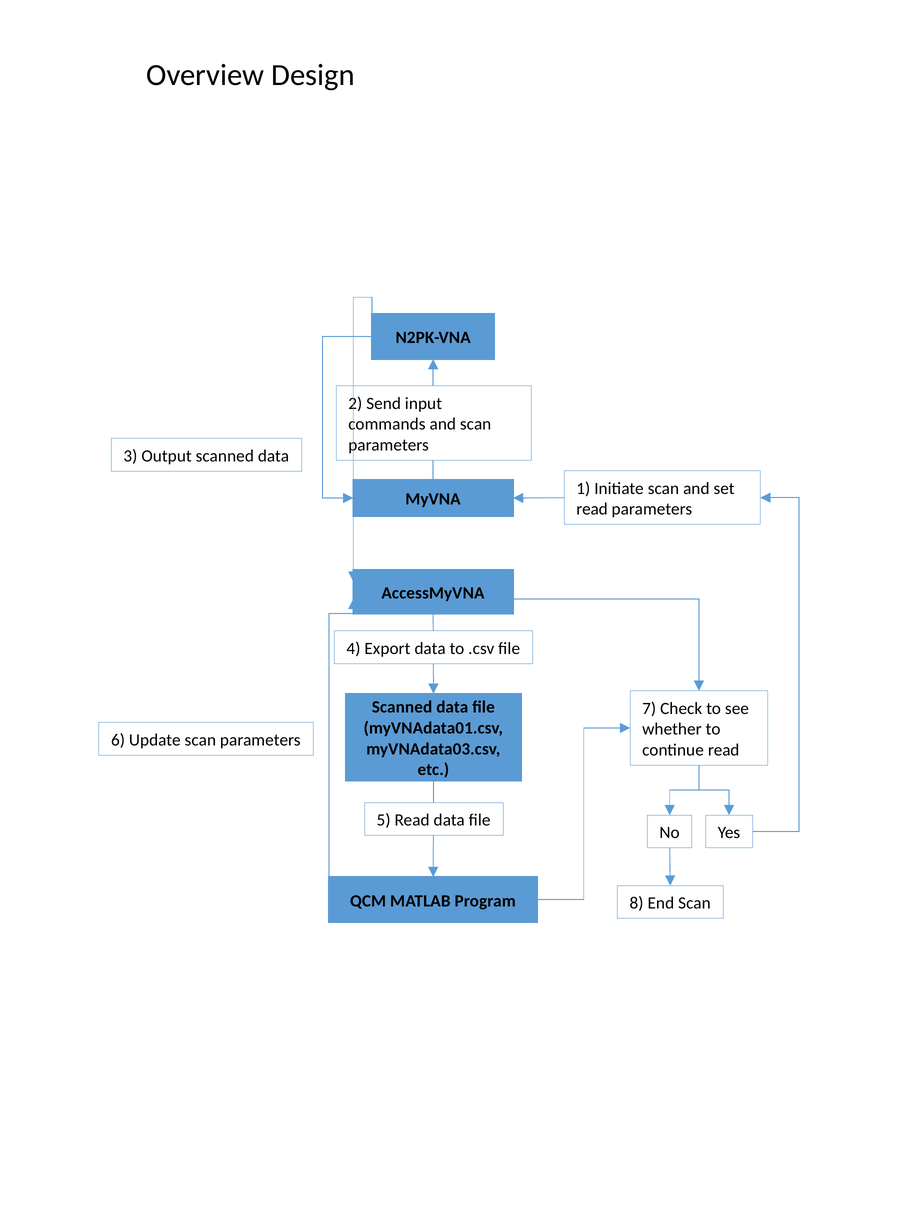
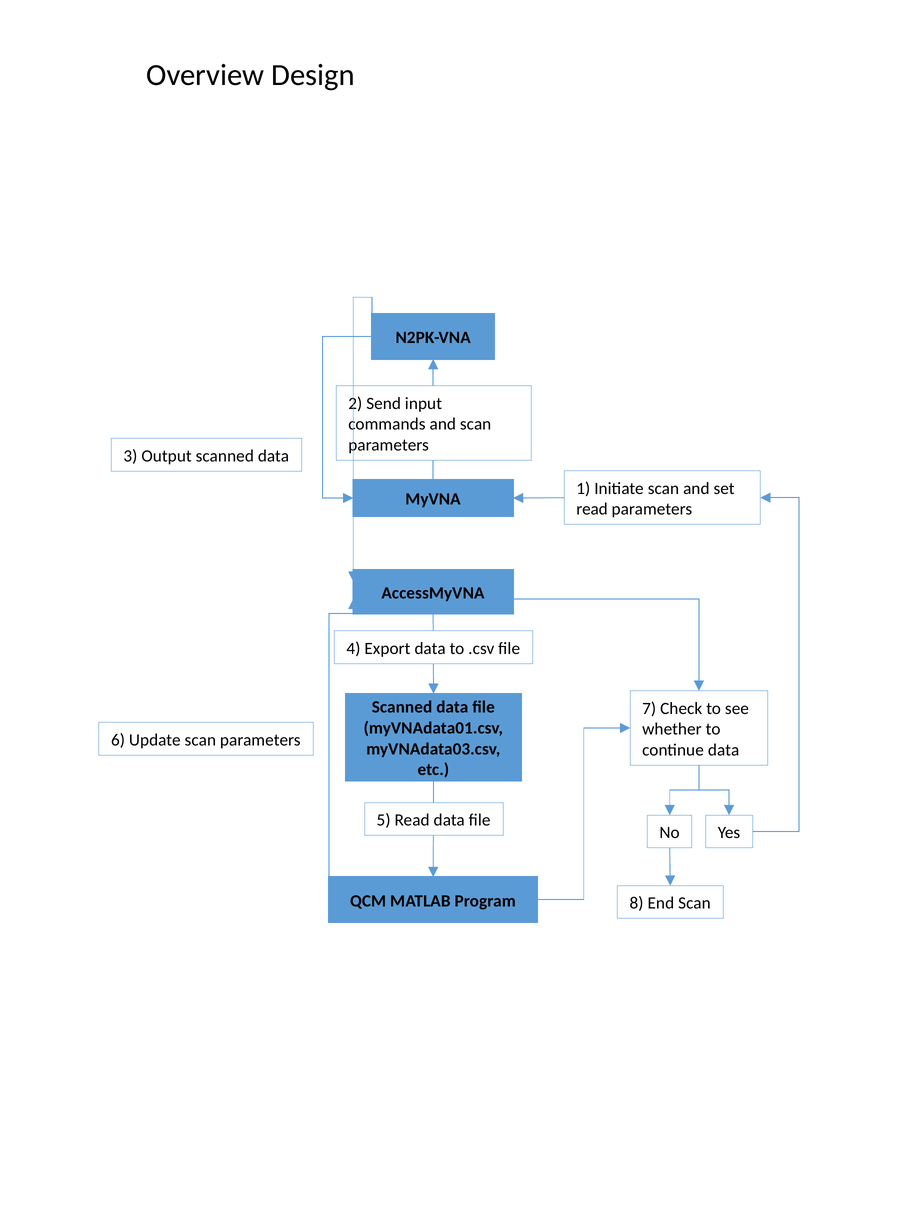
continue read: read -> data (724, 750)
